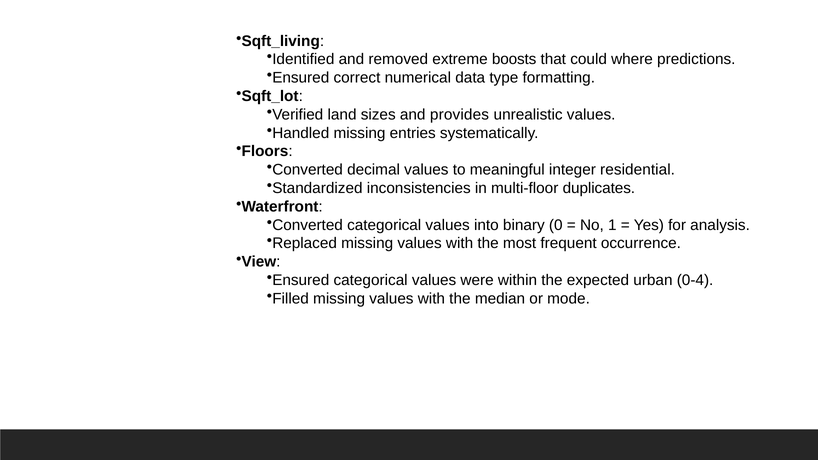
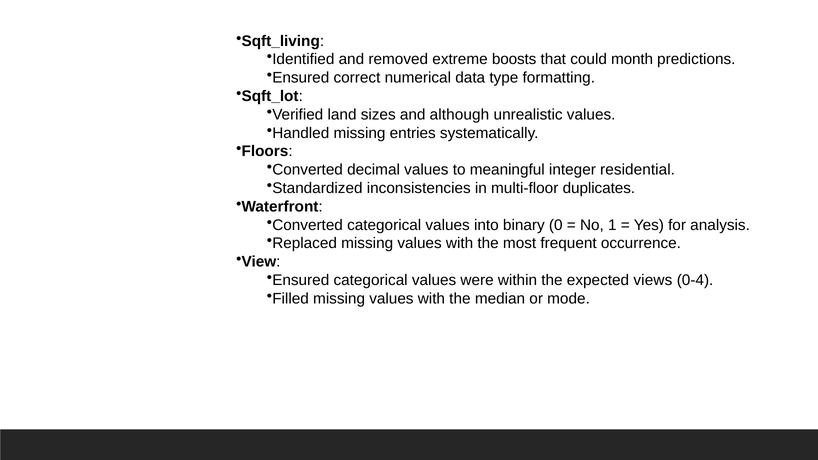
where: where -> month (632, 59)
provides: provides -> although (459, 115)
urban: urban -> views (653, 280)
